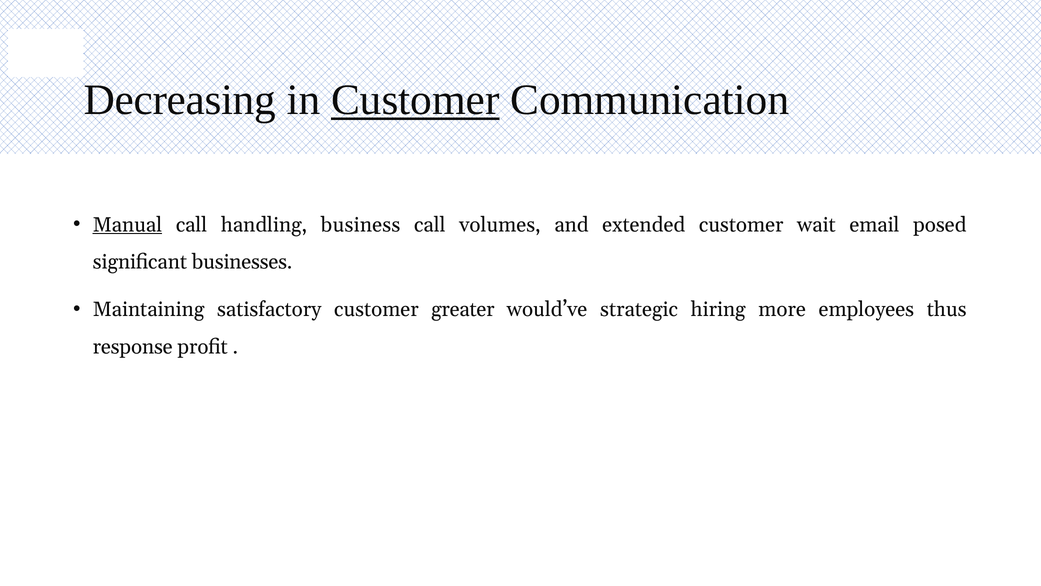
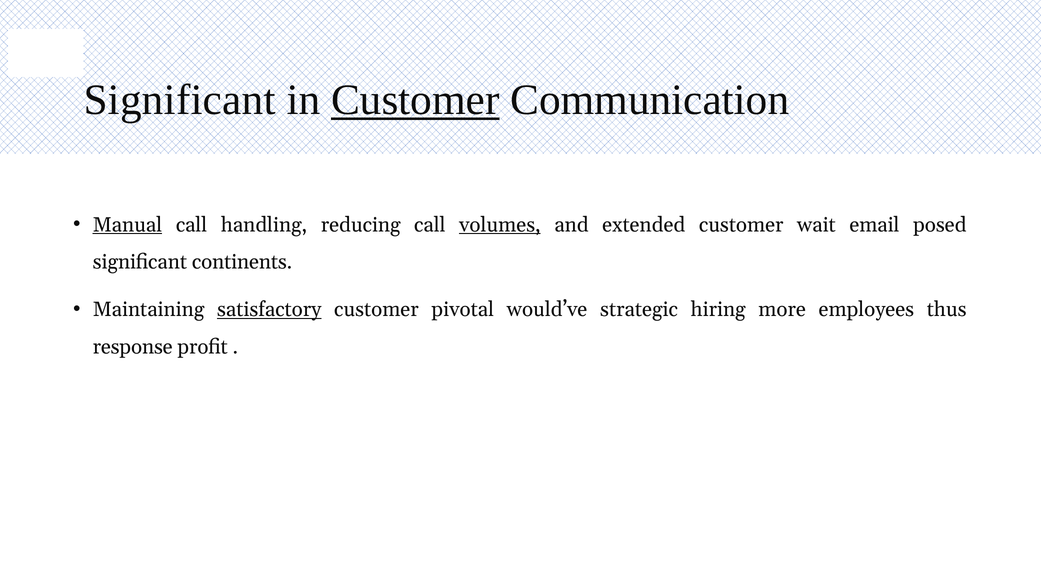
Decreasing: Decreasing -> Significant (180, 100)
business: business -> reducing (361, 225)
volumes underline: none -> present (500, 225)
businesses: businesses -> continents (242, 262)
satisfactory underline: none -> present (269, 309)
greater: greater -> pivotal (463, 309)
